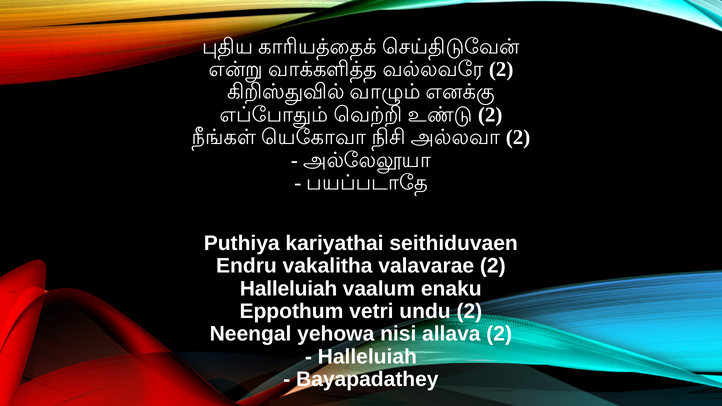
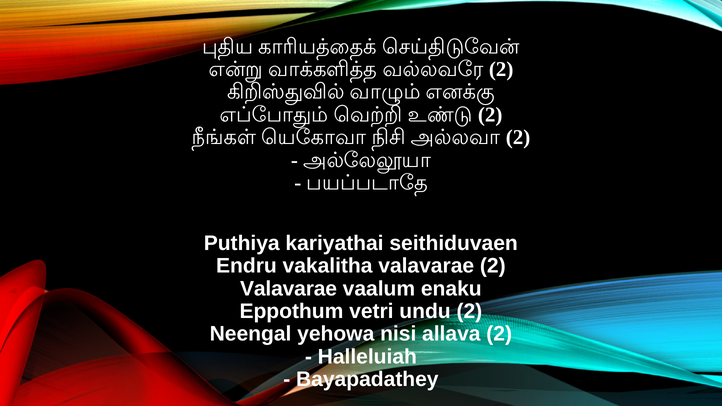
Halleluiah: Halleluiah -> Valavarae (289, 289)
